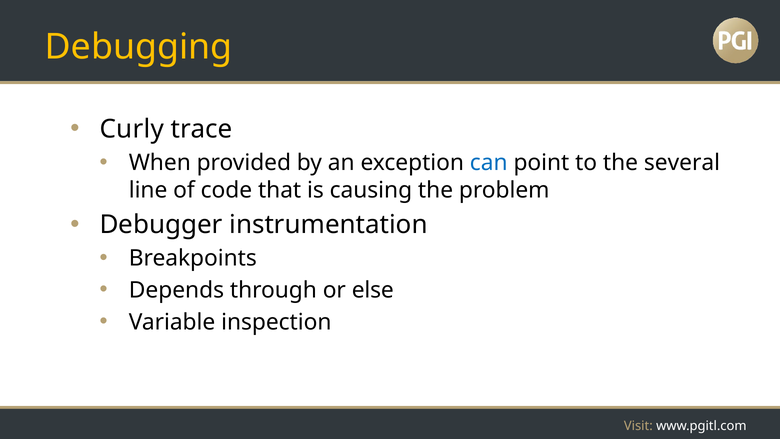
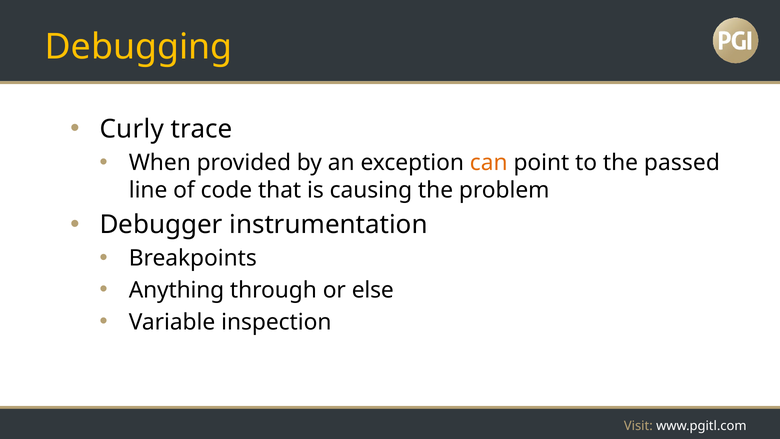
can colour: blue -> orange (489, 163)
several: several -> passed (682, 163)
Depends: Depends -> Anything (177, 290)
